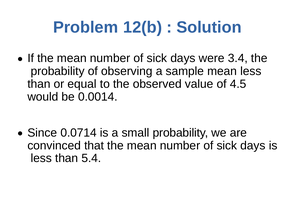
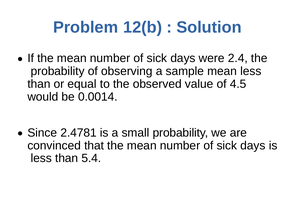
3.4: 3.4 -> 2.4 (238, 58)
0.0714: 0.0714 -> 2.4781 (79, 133)
